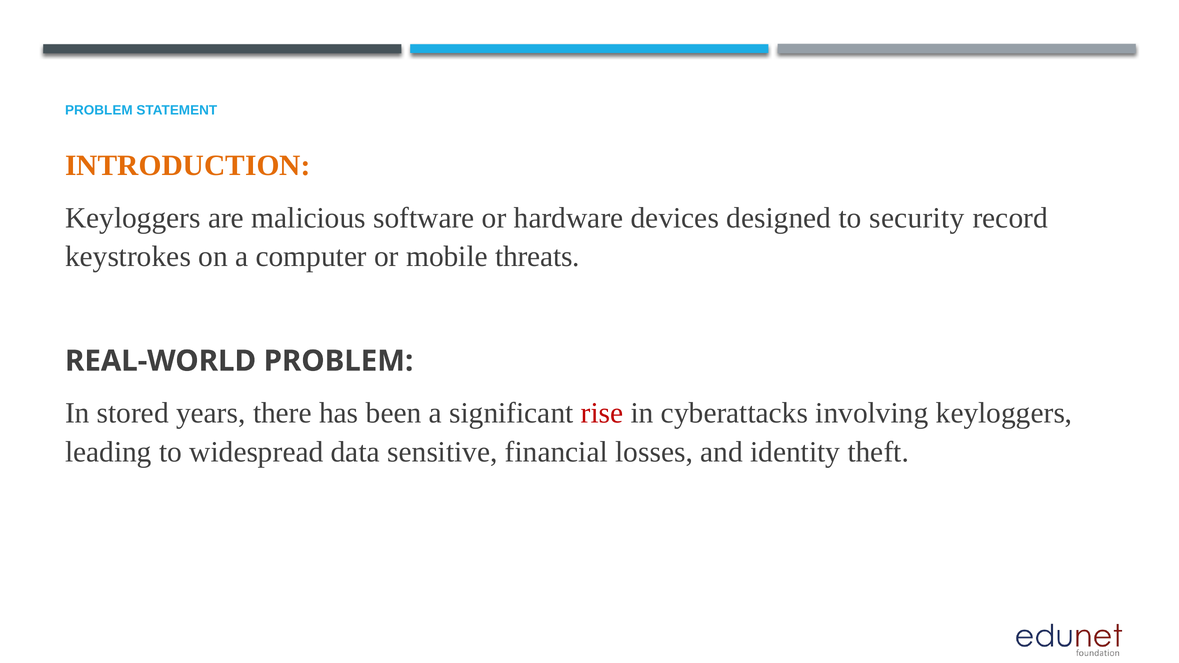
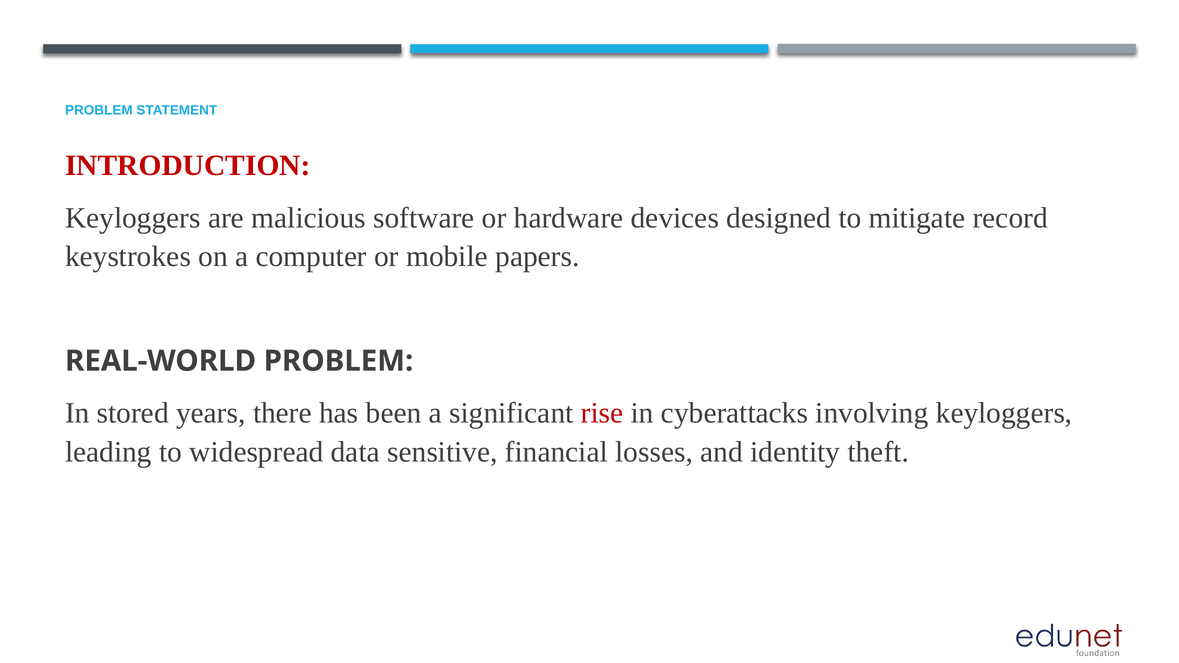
INTRODUCTION colour: orange -> red (188, 166)
security: security -> mitigate (917, 218)
threats: threats -> papers (537, 257)
